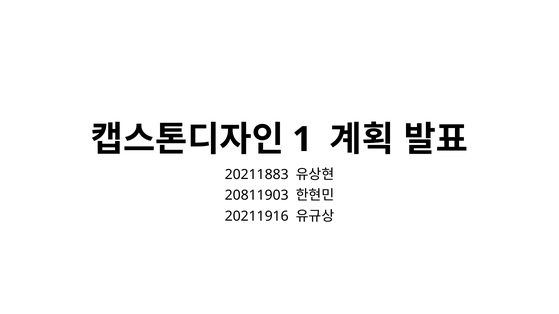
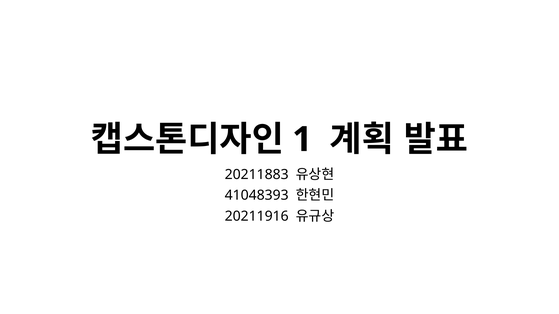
20811903: 20811903 -> 41048393 (257, 196)
